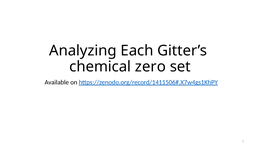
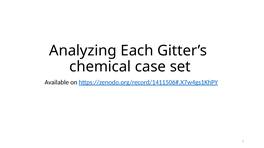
zero: zero -> case (150, 67)
